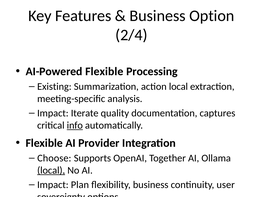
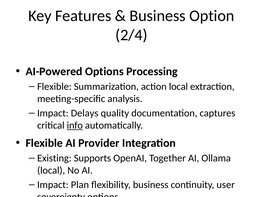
AI-Powered Flexible: Flexible -> Options (104, 72)
Existing: Existing -> Flexible (54, 87)
Iterate: Iterate -> Delays (85, 113)
Choose: Choose -> Existing (54, 158)
local underline: present -> none (51, 171)
